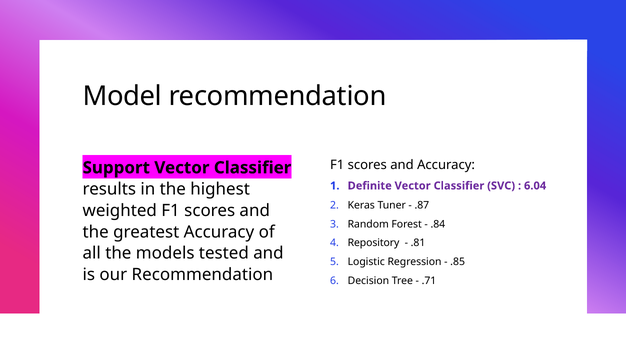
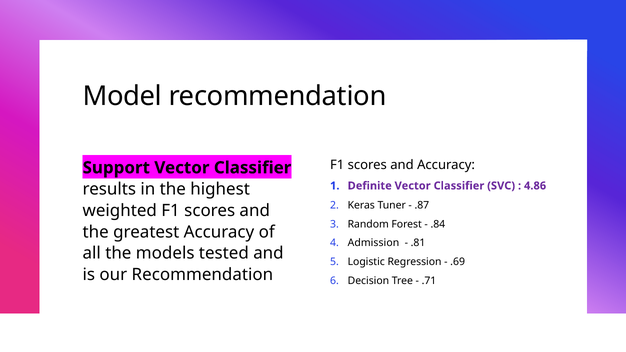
6.04: 6.04 -> 4.86 (535, 186)
Repository: Repository -> Admission (373, 243)
.85: .85 -> .69 (458, 262)
